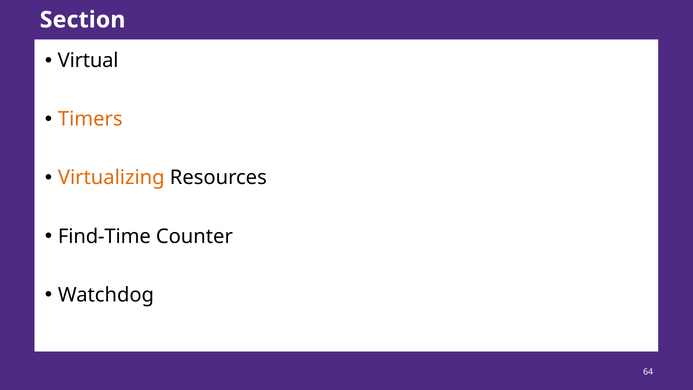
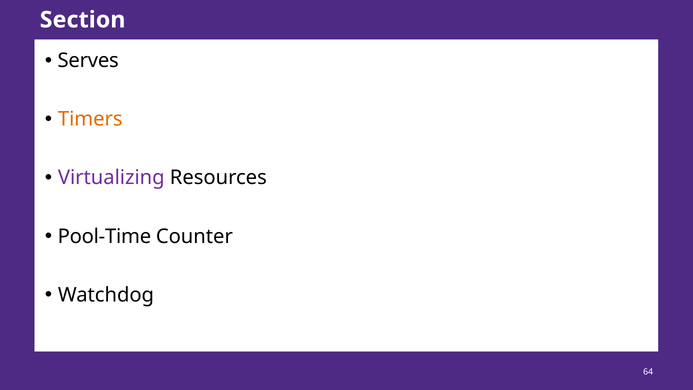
Virtual: Virtual -> Serves (88, 61)
Virtualizing colour: orange -> purple (111, 178)
Find-Time: Find-Time -> Pool-Time (104, 236)
